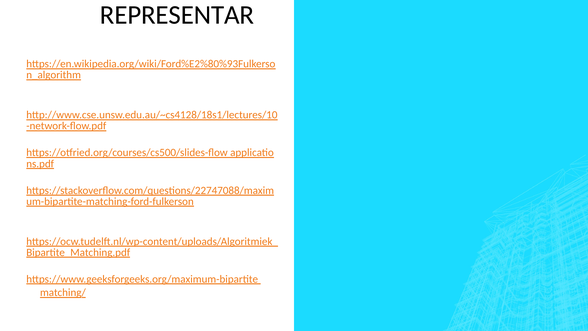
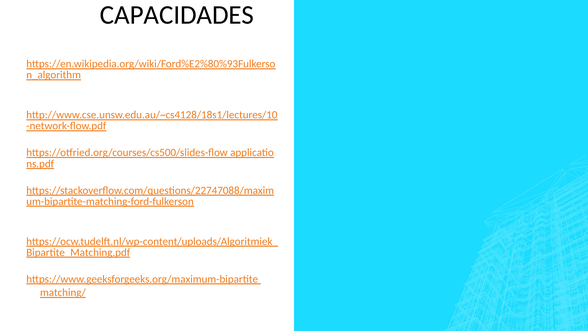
REPRESENTAR: REPRESENTAR -> CAPACIDADES (177, 15)
